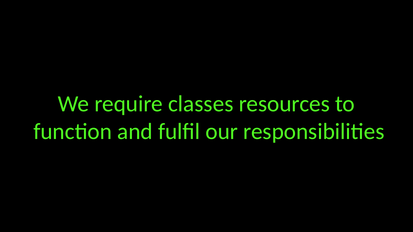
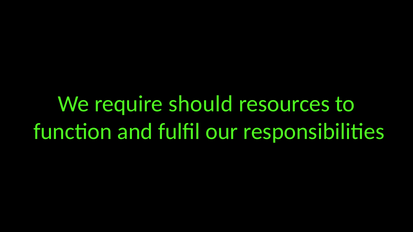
classes: classes -> should (201, 104)
